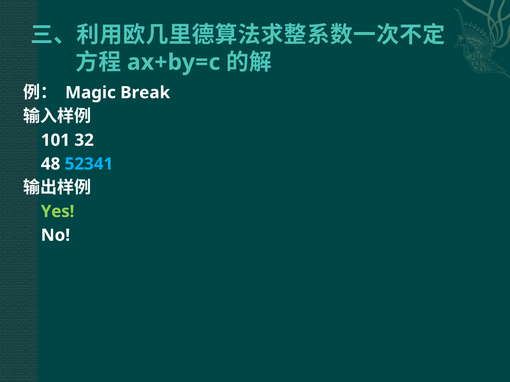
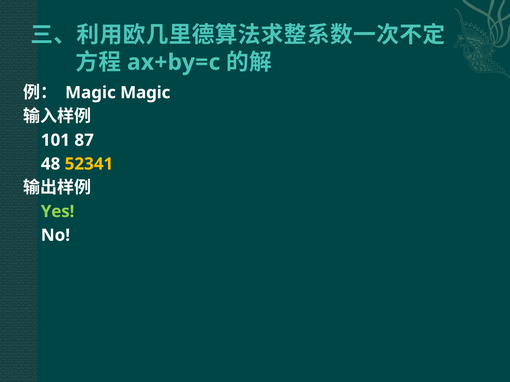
Magic Break: Break -> Magic (145, 93)
32: 32 -> 87 (84, 140)
52341 colour: light blue -> yellow (89, 164)
